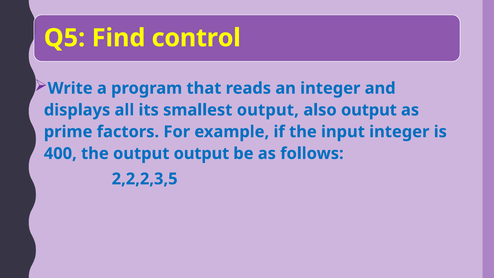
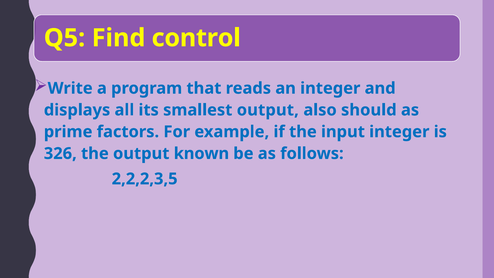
also output: output -> should (369, 110)
400: 400 -> 326 (60, 153)
output output: output -> known (201, 153)
